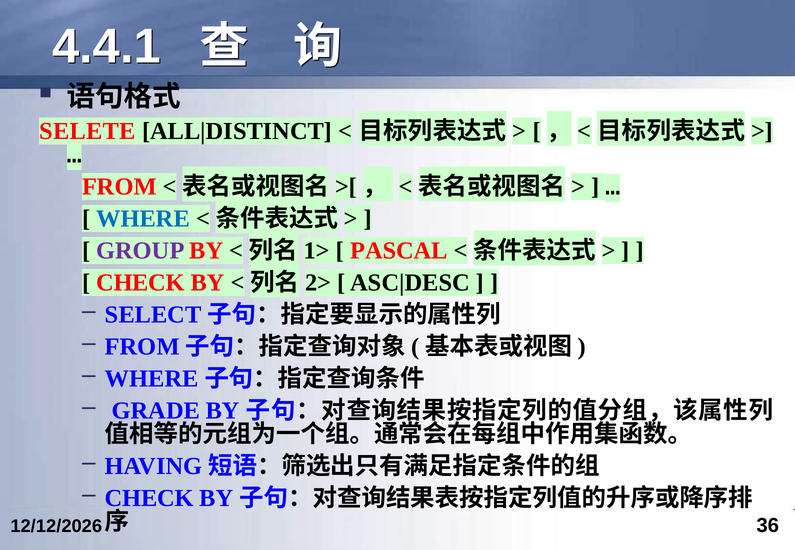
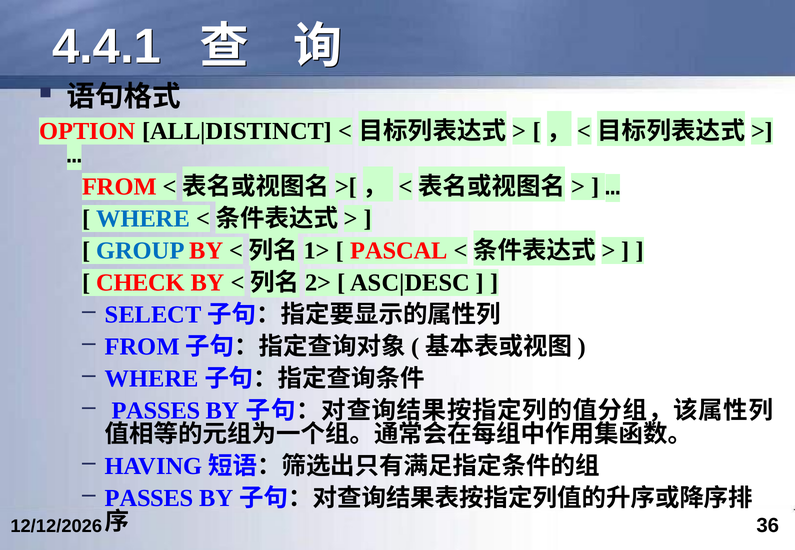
SELETE: SELETE -> OPTION (87, 131)
GROUP colour: purple -> blue (140, 251)
GRADE: GRADE -> PASSES (156, 411)
CHECK: CHECK -> PASSES (149, 499)
